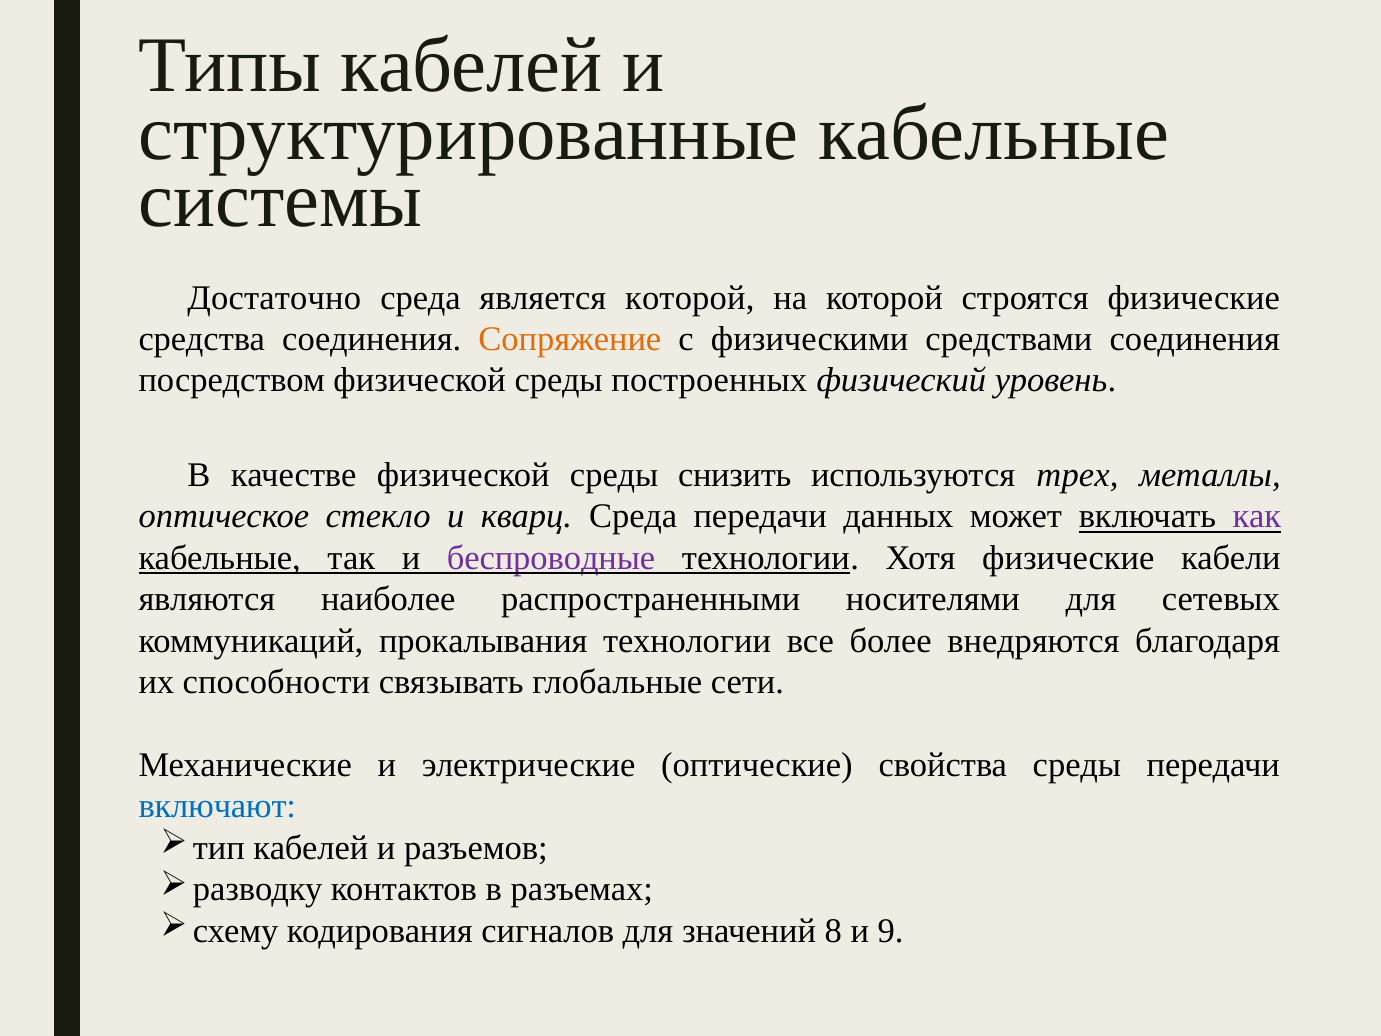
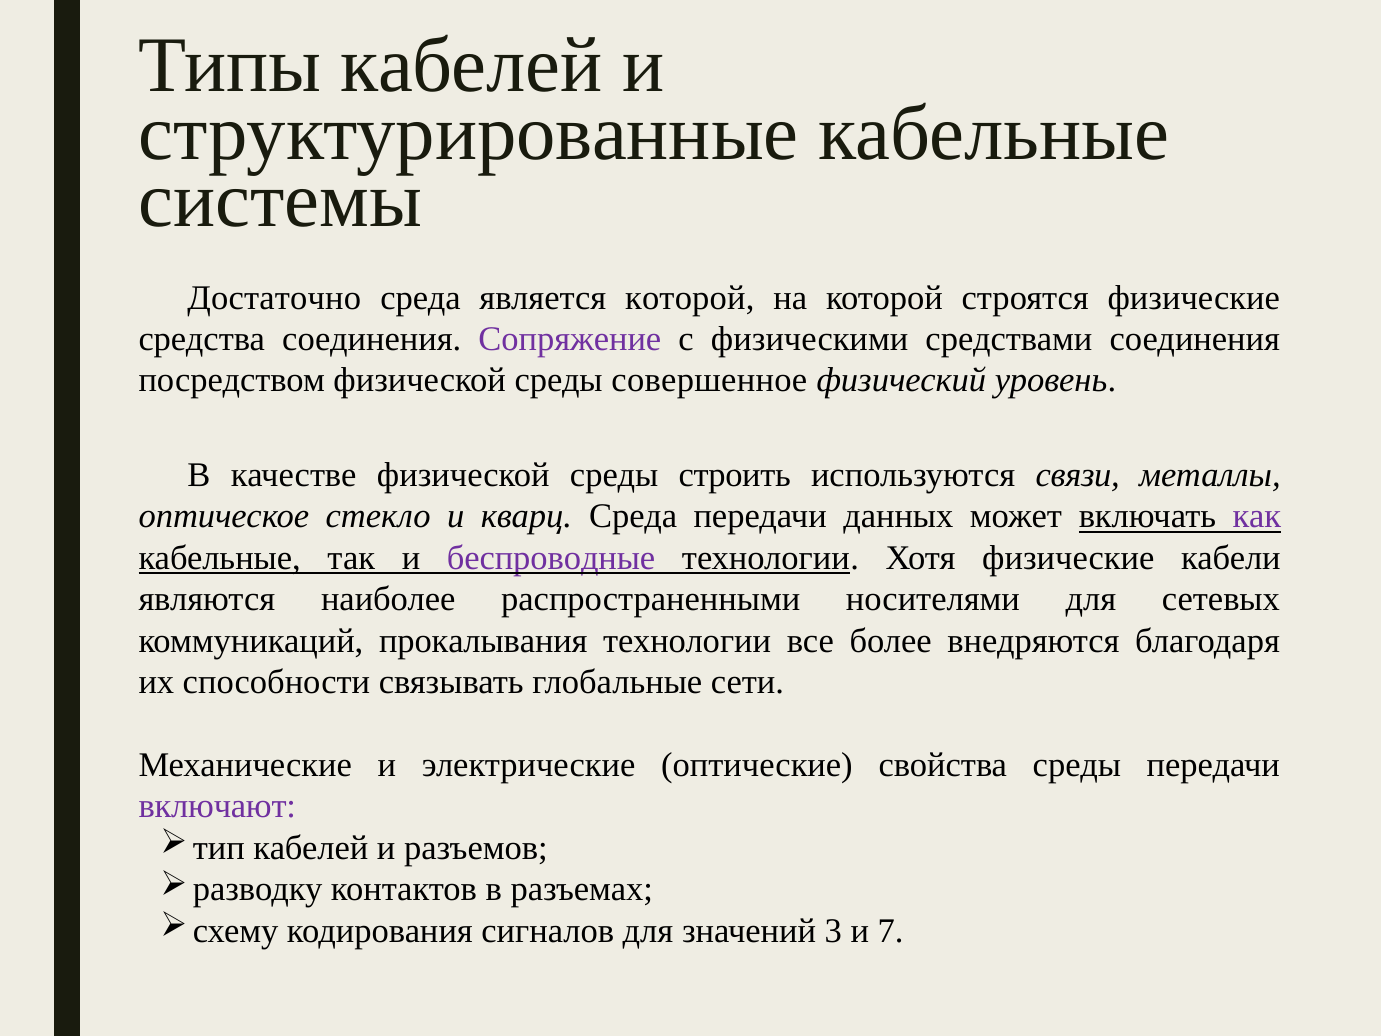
Сопряжение colour: orange -> purple (570, 339)
построенных: построенных -> совершенное (709, 380)
снизить: снизить -> строить (735, 475)
трех: трех -> связи (1078, 475)
включают colour: blue -> purple (217, 806)
8: 8 -> 3 (833, 931)
9: 9 -> 7 (891, 931)
